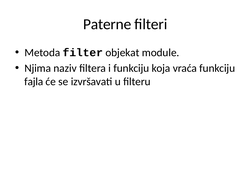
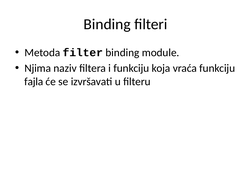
Paterne: Paterne -> Binding (107, 24)
filter objekat: objekat -> binding (122, 53)
